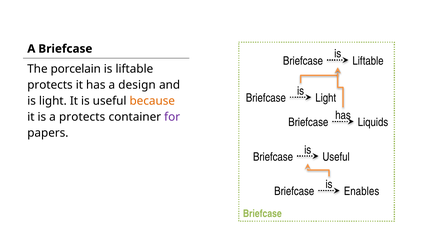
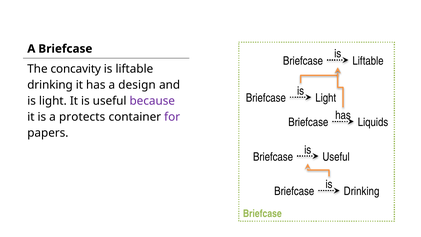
porcelain: porcelain -> concavity (76, 69)
protects: protects -> drinking (50, 85)
because colour: orange -> purple (152, 101)
Briefcase Enables: Enables -> Drinking (362, 191)
